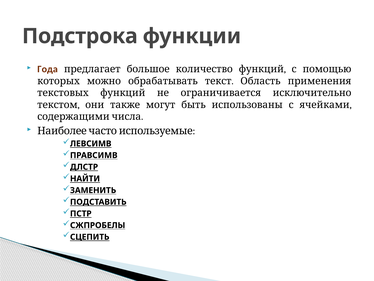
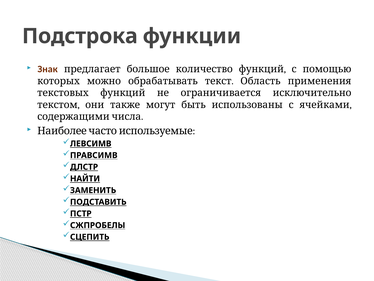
Года: Года -> Знак (48, 69)
